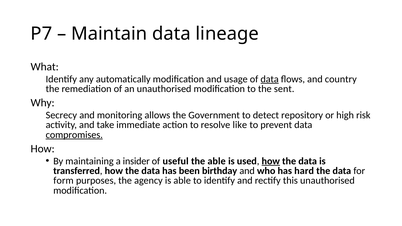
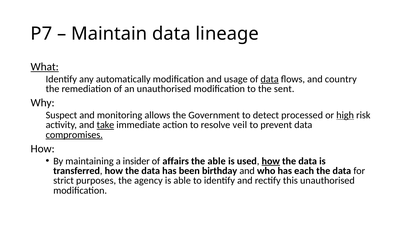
What underline: none -> present (45, 67)
Secrecy: Secrecy -> Suspect (61, 115)
repository: repository -> processed (302, 115)
high underline: none -> present (345, 115)
take underline: none -> present (105, 125)
like: like -> veil (240, 125)
useful: useful -> affairs (176, 161)
hard: hard -> each (304, 171)
form: form -> strict (64, 181)
